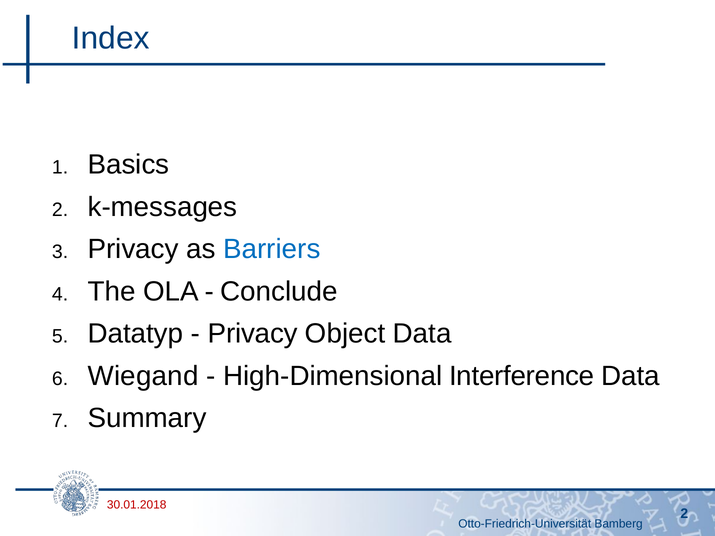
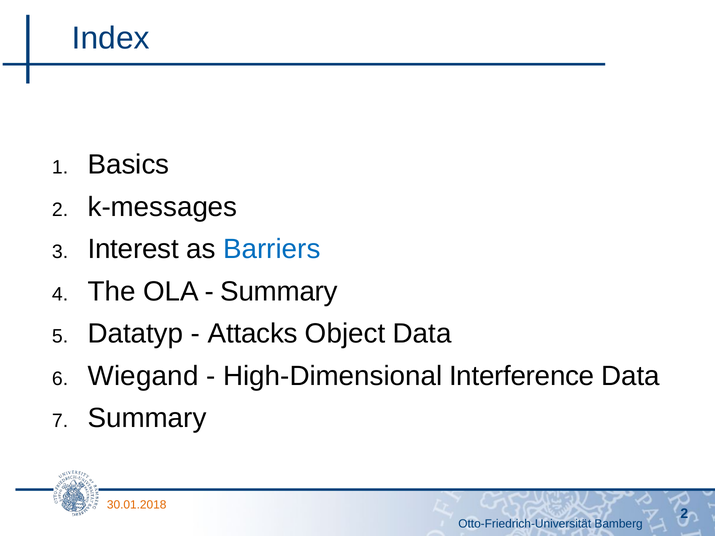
Privacy: Privacy -> Interest (133, 249)
Conclude: Conclude -> Summary (279, 292)
Privacy: Privacy -> Attacks (253, 334)
30.01.2018 colour: red -> orange (137, 505)
